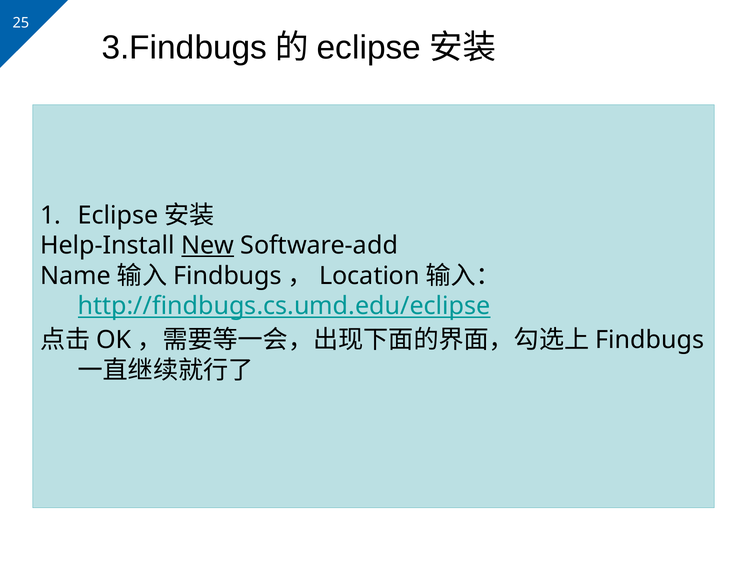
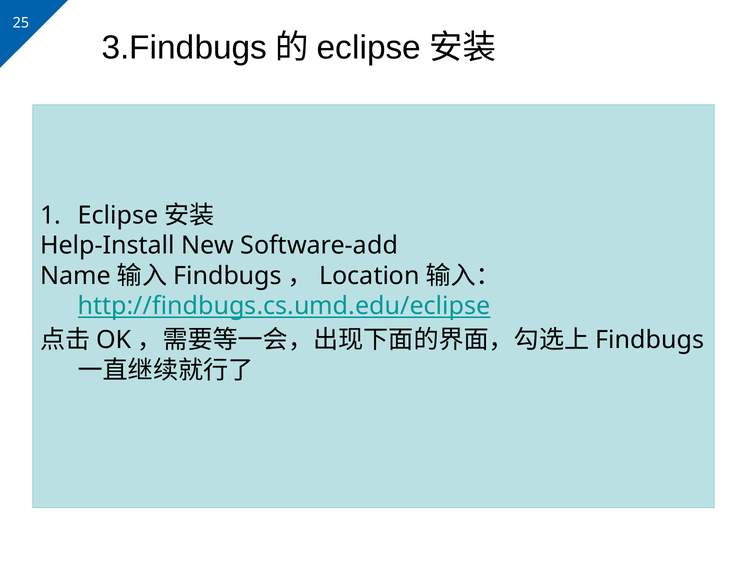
New underline: present -> none (208, 246)
